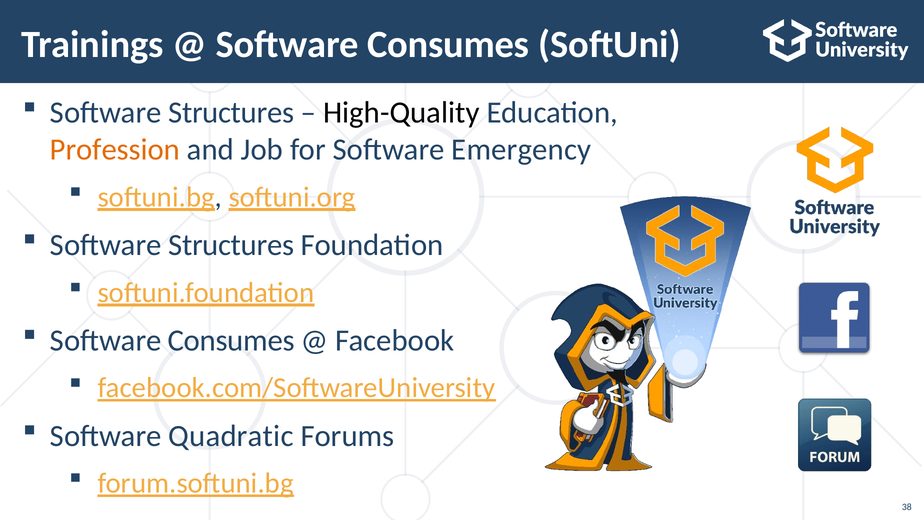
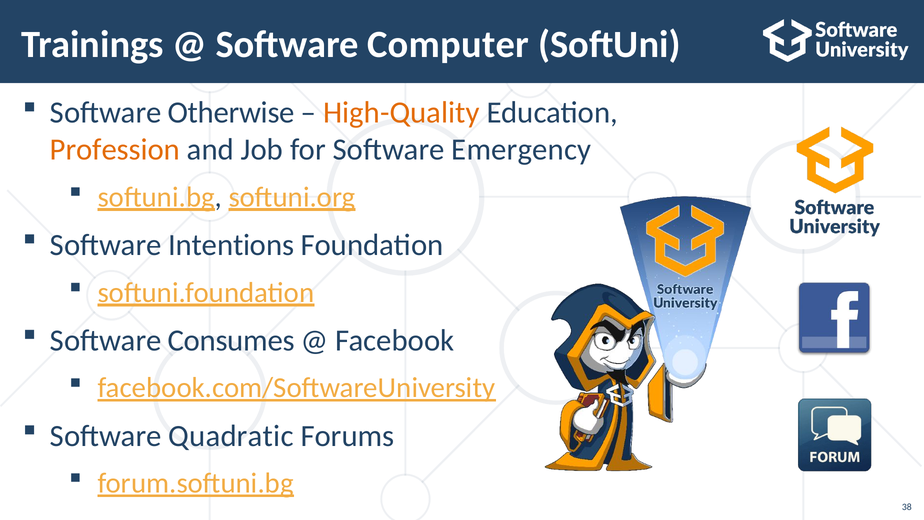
Consumes: Consumes -> Computer (448, 44)
Structures: Structures -> Otherwise (231, 113)
High-Quality colour: black -> orange (401, 113)
Structures: Structures -> Intentions (231, 245)
